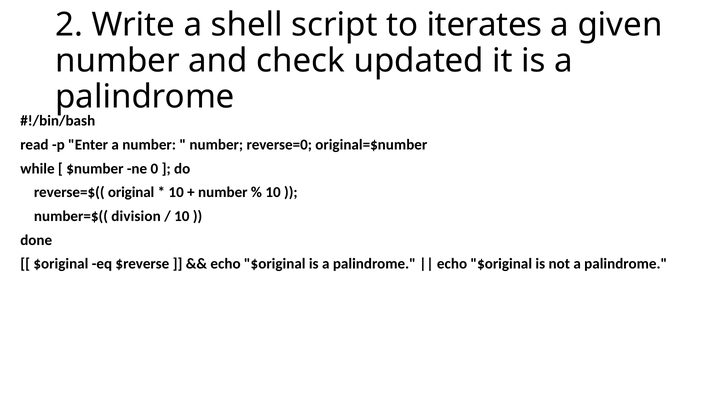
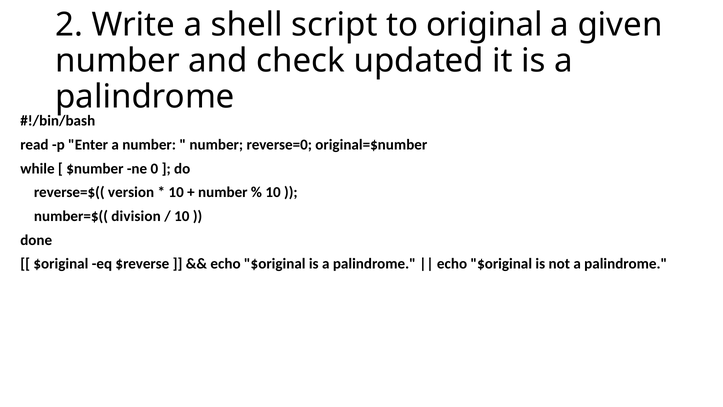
iterates: iterates -> original (485, 25)
original: original -> version (131, 192)
